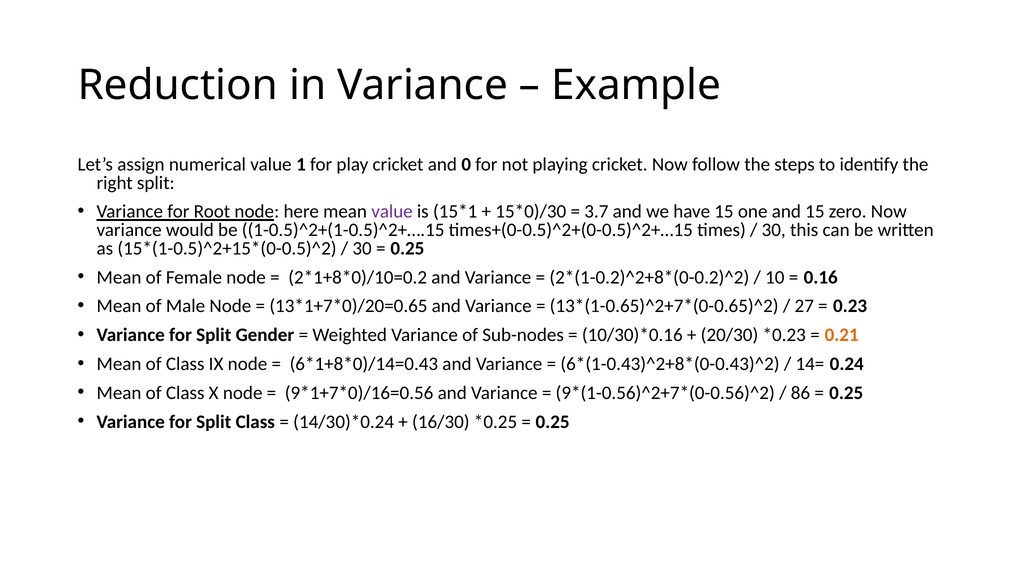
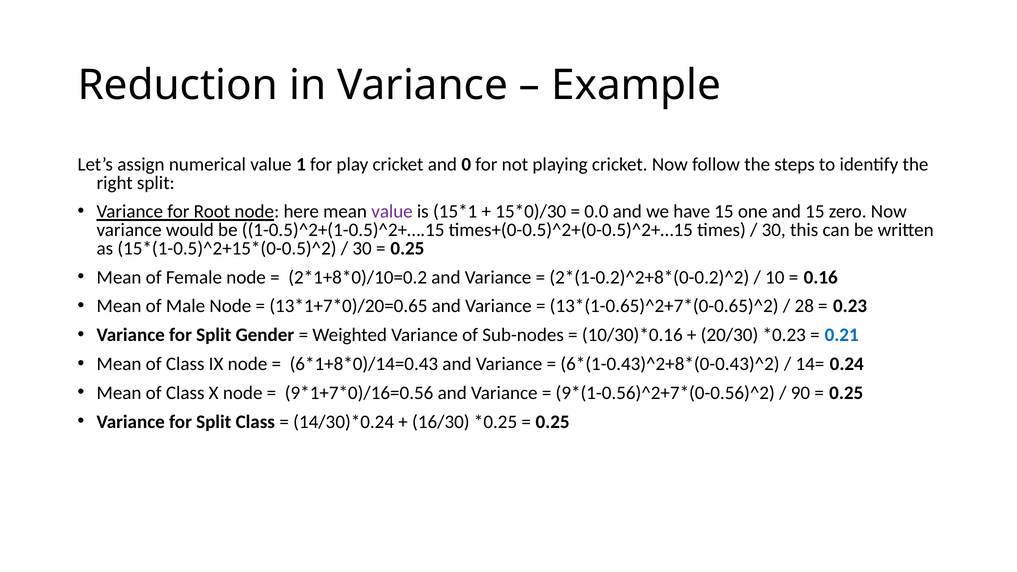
3.7: 3.7 -> 0.0 (596, 212)
27: 27 -> 28 (804, 306)
0.21 colour: orange -> blue (842, 335)
86: 86 -> 90 (800, 393)
